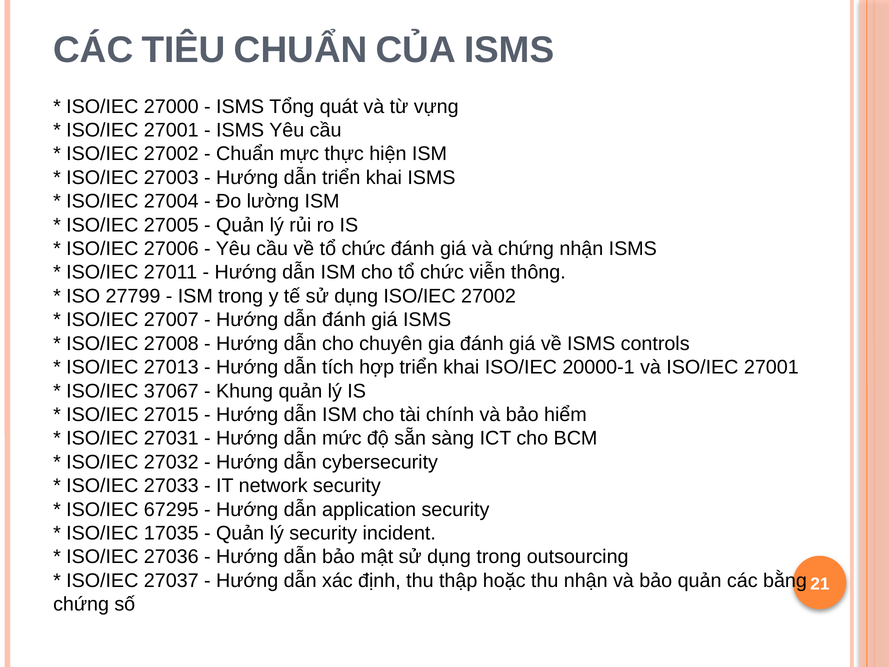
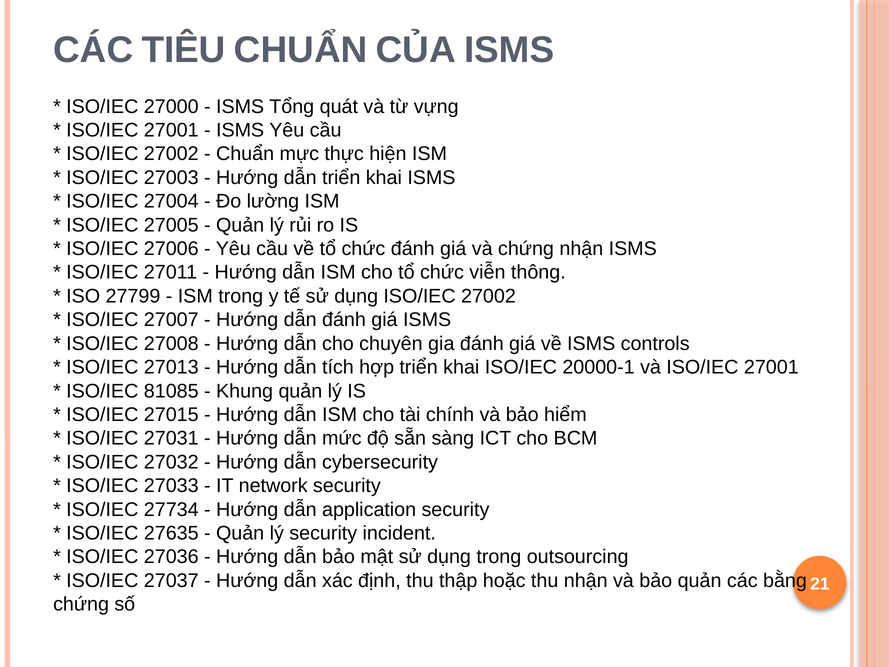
37067: 37067 -> 81085 (171, 391)
67295: 67295 -> 27734 (171, 509)
17035: 17035 -> 27635 (171, 533)
